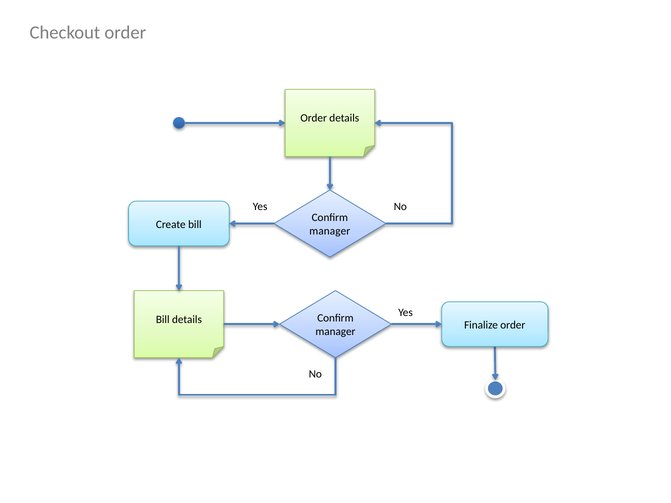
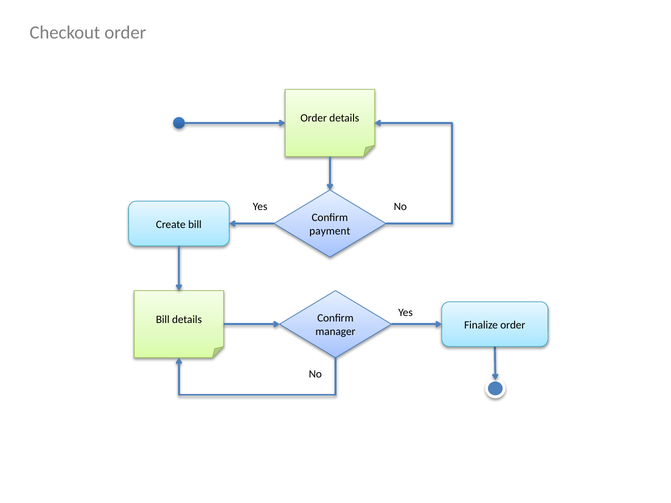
manager: manager -> payment (330, 231)
